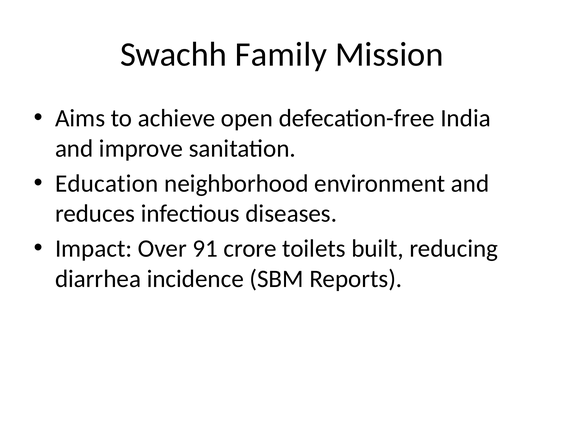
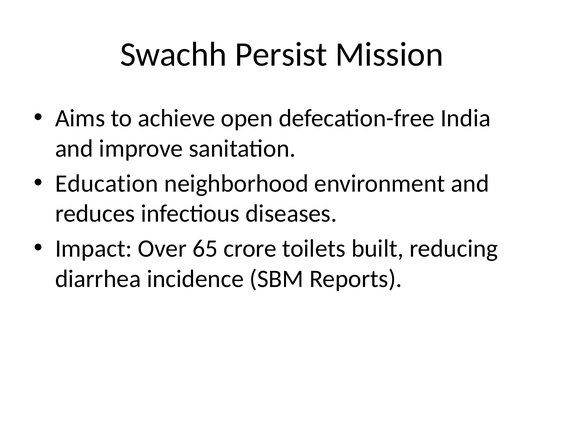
Family: Family -> Persist (281, 55)
91: 91 -> 65 (205, 249)
